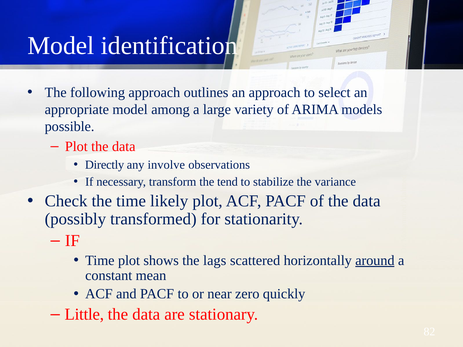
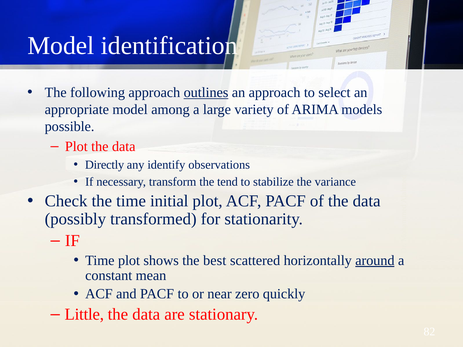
outlines underline: none -> present (206, 93)
involve: involve -> identify (166, 165)
likely: likely -> initial (169, 201)
lags: lags -> best (215, 261)
